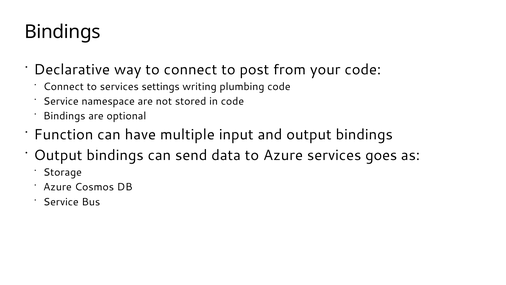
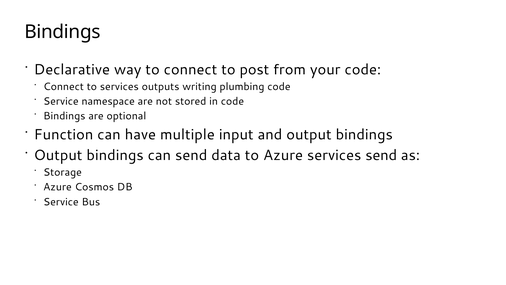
settings: settings -> outputs (161, 86)
services goes: goes -> send (381, 155)
